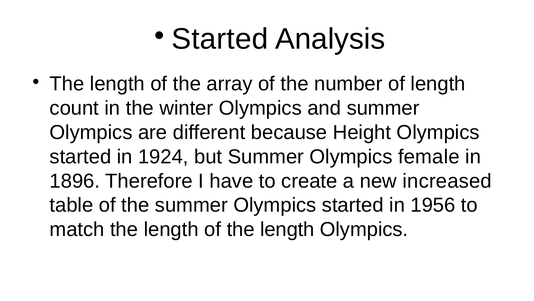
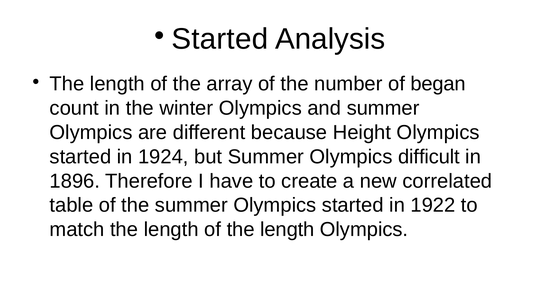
of length: length -> began (438, 84)
female: female -> difficult (429, 156)
increased: increased -> correlated (447, 181)
1956: 1956 -> 1922 (433, 205)
